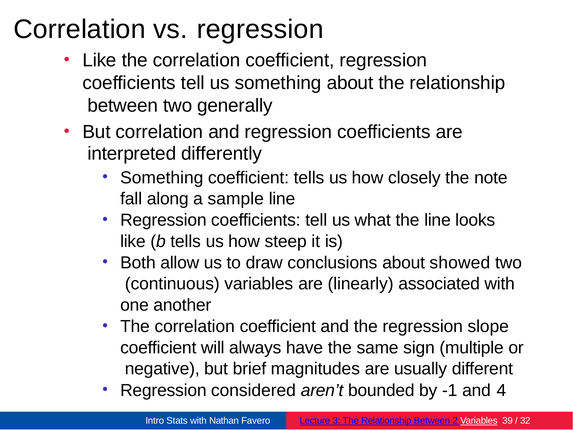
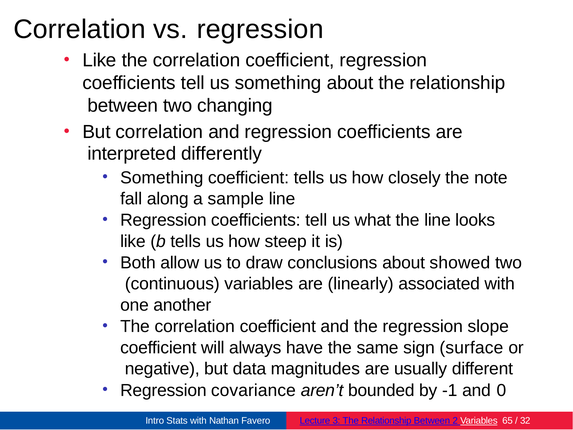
generally: generally -> changing (235, 106)
multiple: multiple -> surface (471, 348)
brief: brief -> data (249, 369)
considered: considered -> covariance (253, 390)
4: 4 -> 0 (501, 390)
39: 39 -> 65 (507, 421)
